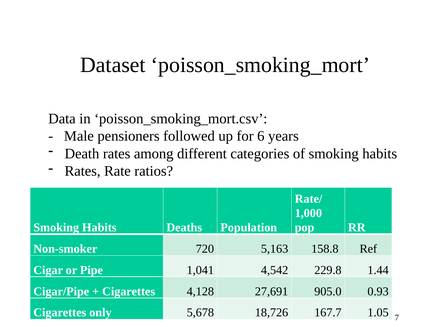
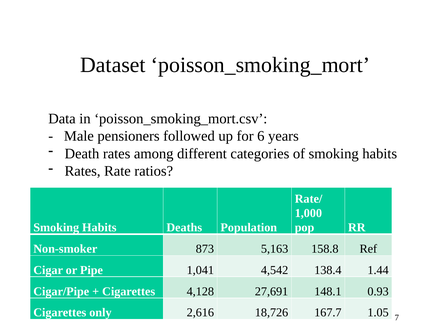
720: 720 -> 873 (205, 249)
229.8: 229.8 -> 138.4 (328, 270)
905.0: 905.0 -> 148.1 (328, 291)
5,678: 5,678 -> 2,616 (200, 313)
